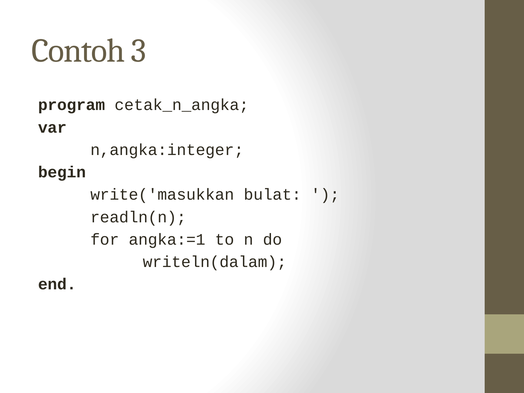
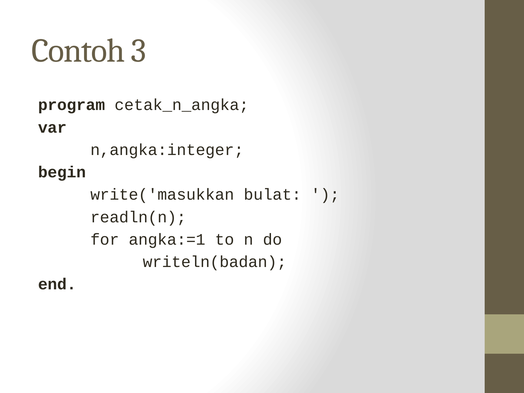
writeln(dalam: writeln(dalam -> writeln(badan (215, 262)
